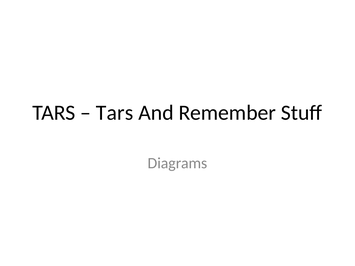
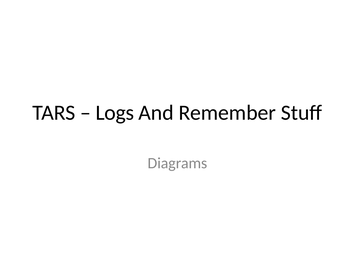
Tars: Tars -> Logs (115, 113)
